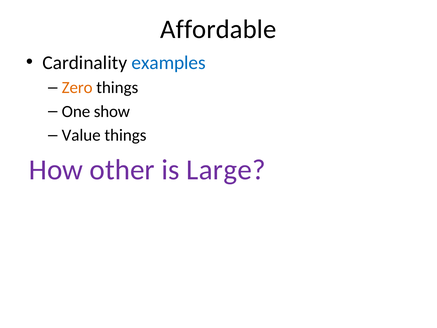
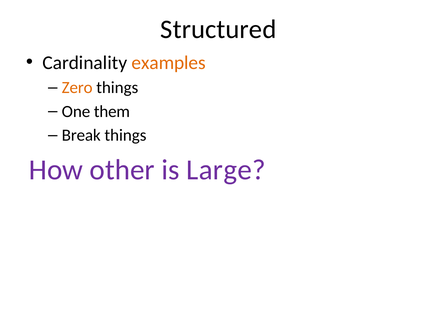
Affordable: Affordable -> Structured (218, 29)
examples colour: blue -> orange (169, 63)
show: show -> them (112, 111)
Value: Value -> Break (81, 135)
